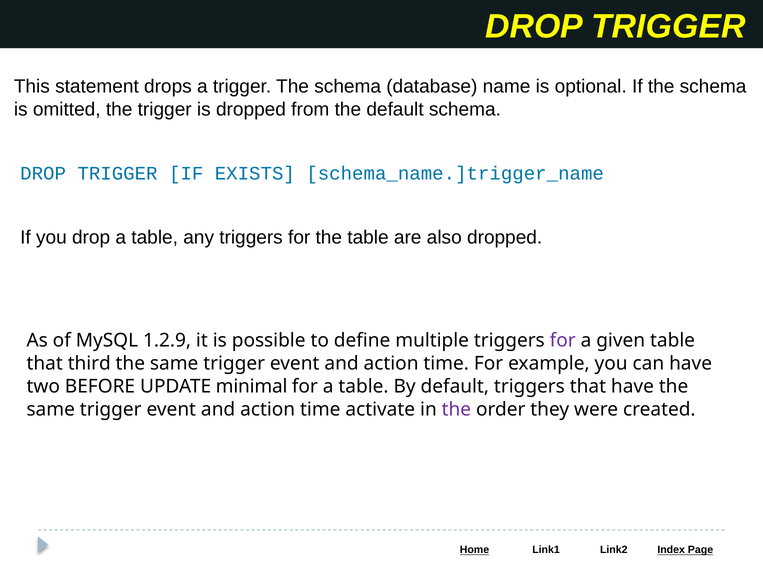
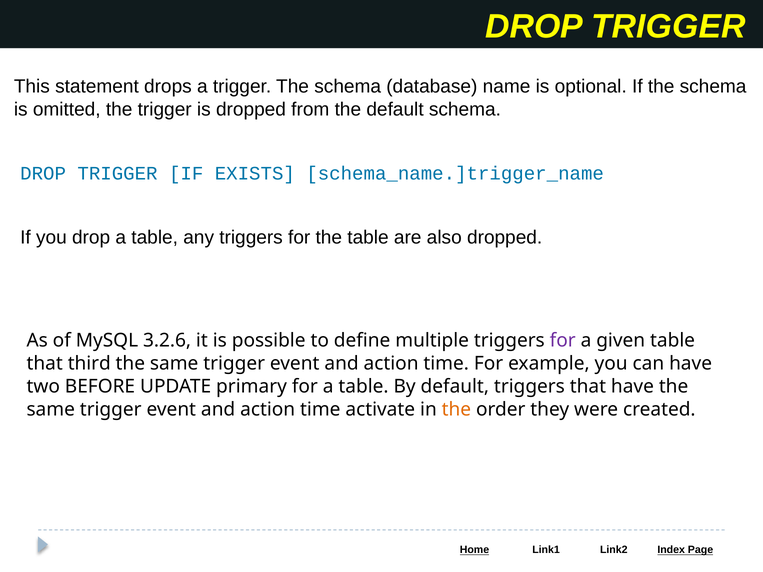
1.2.9: 1.2.9 -> 3.2.6 (167, 341)
minimal: minimal -> primary (252, 387)
the colour: purple -> orange (456, 409)
